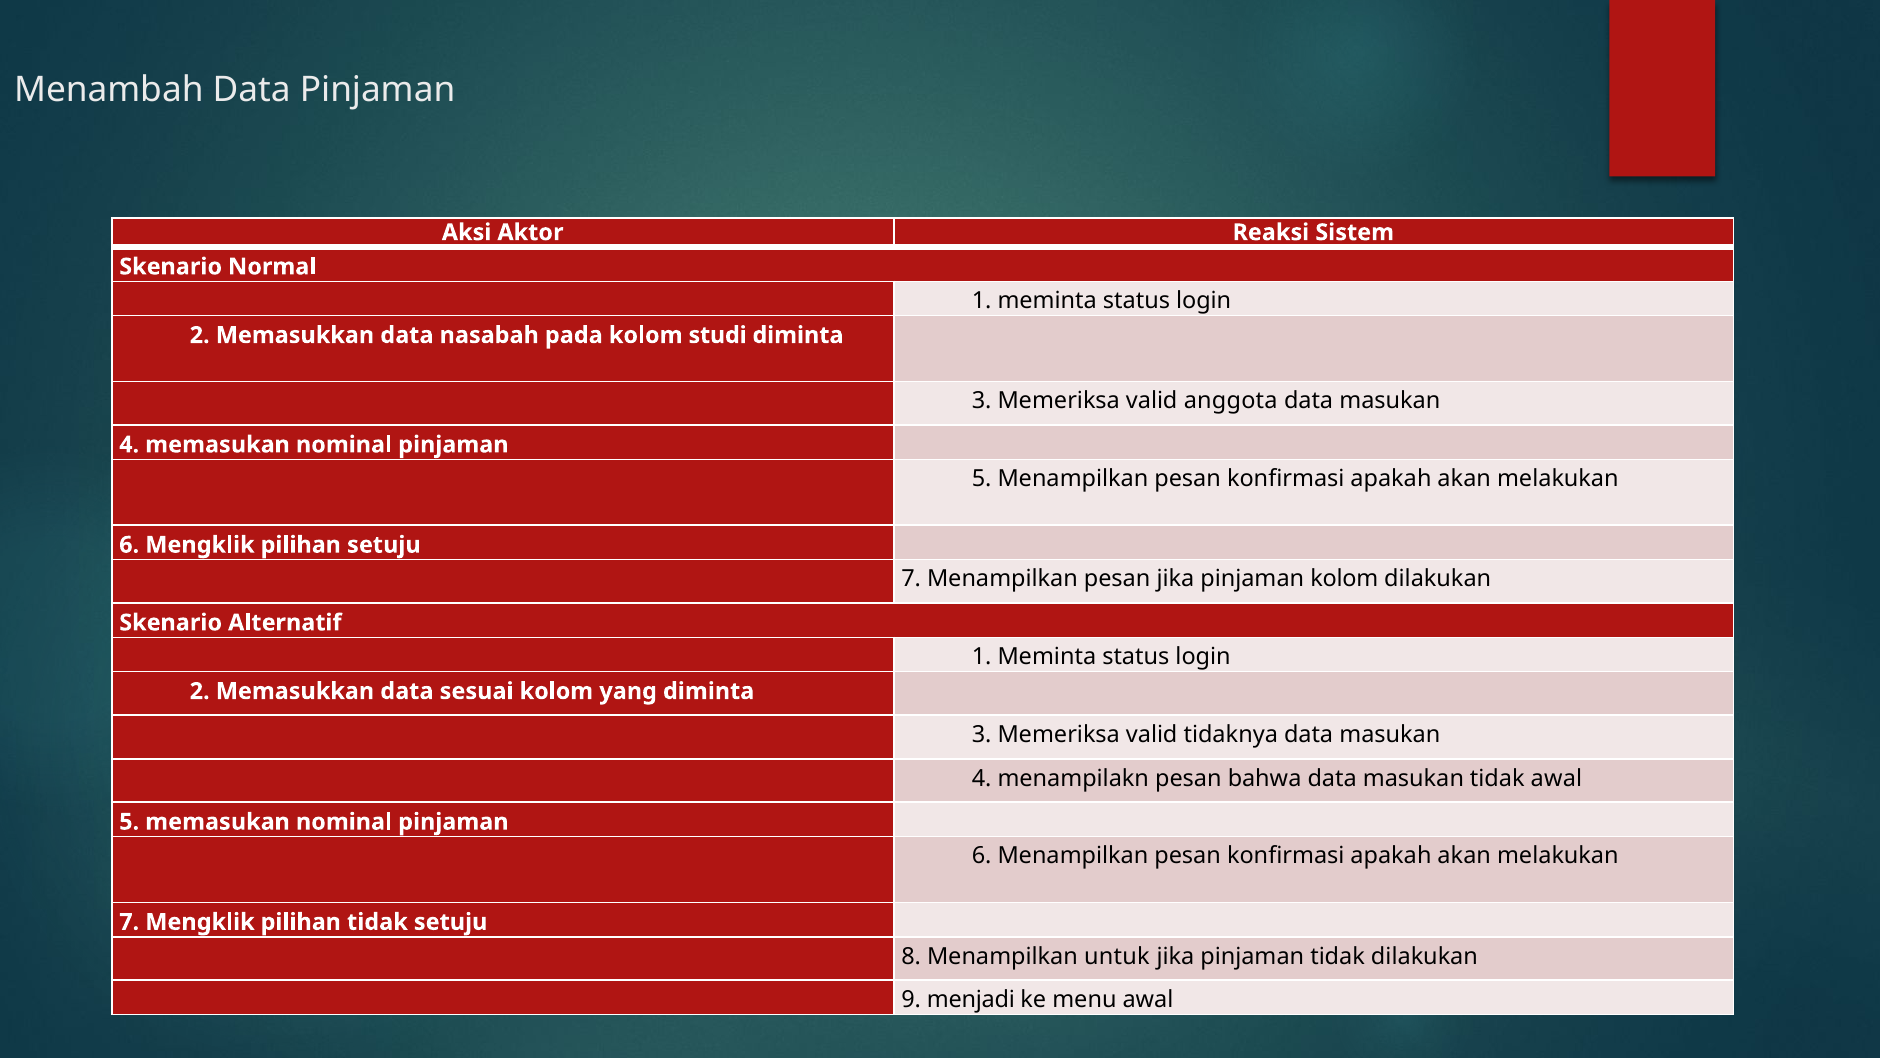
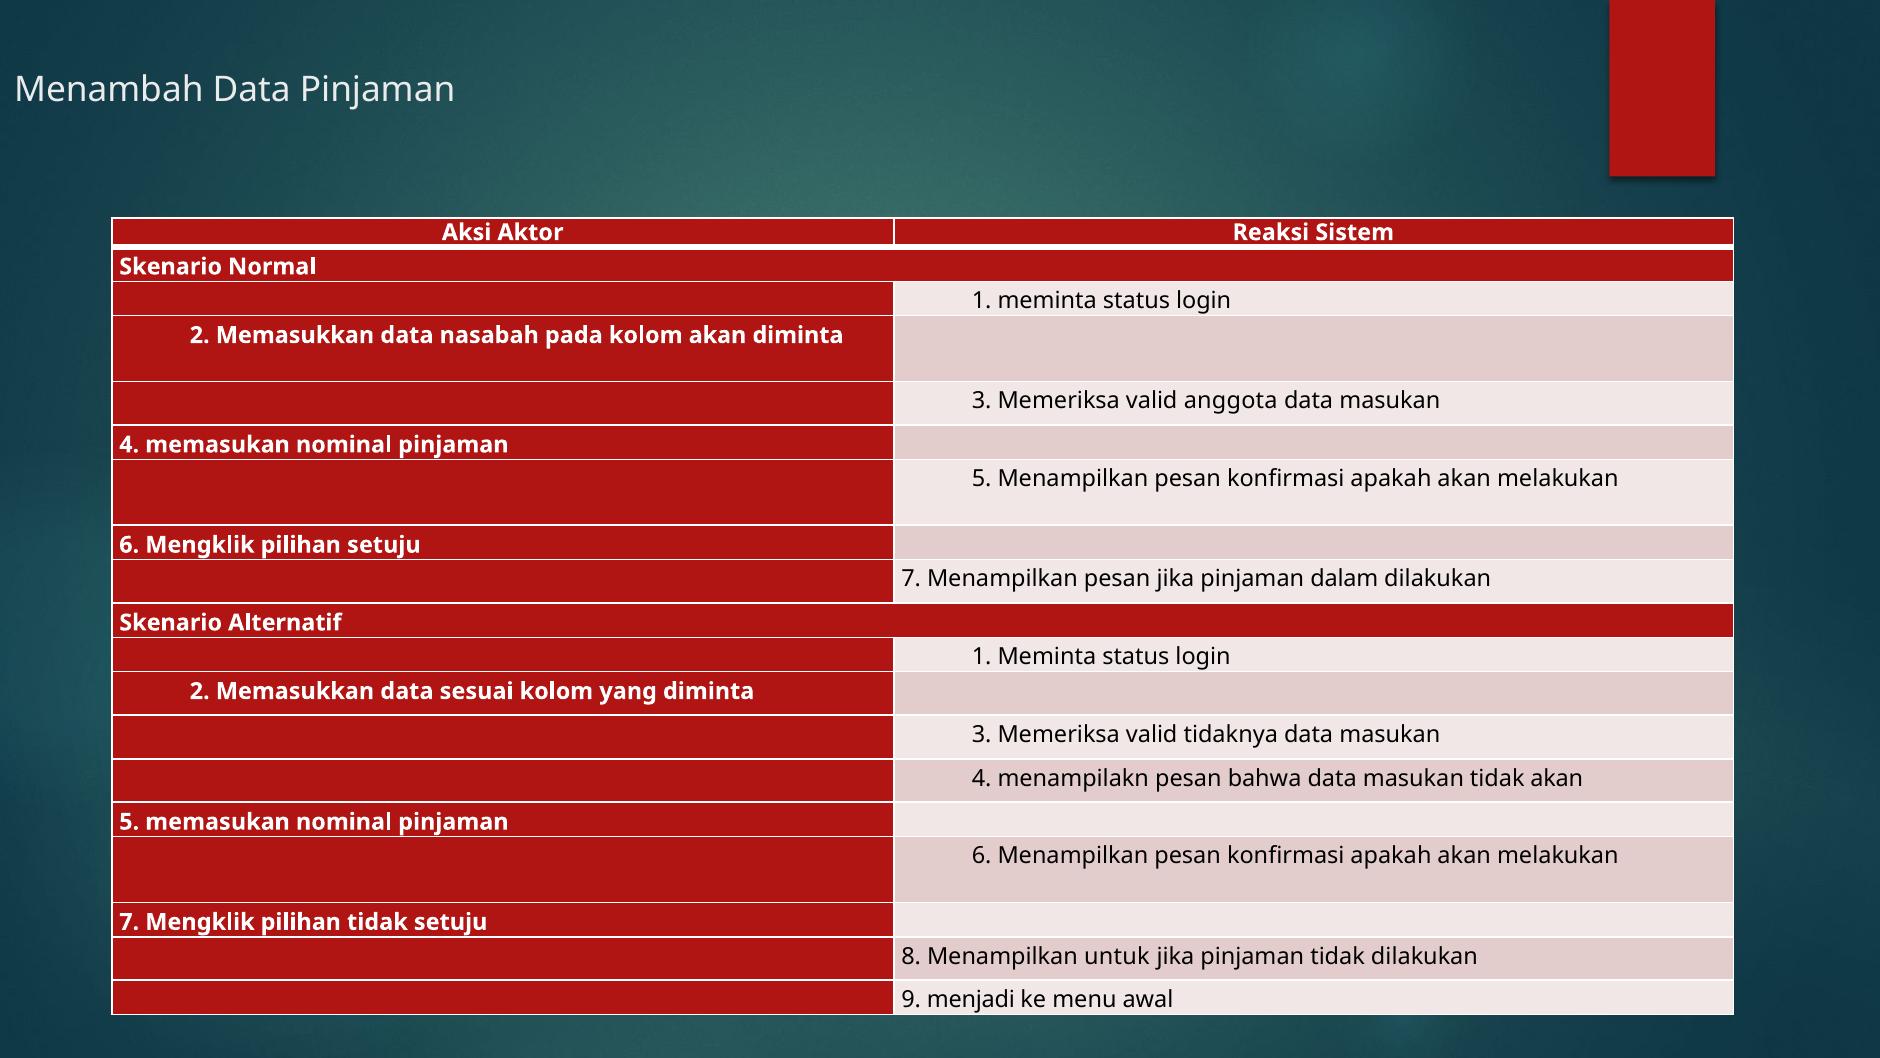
kolom studi: studi -> akan (717, 335)
pinjaman kolom: kolom -> dalam (1344, 579)
tidak awal: awal -> akan (1557, 778)
